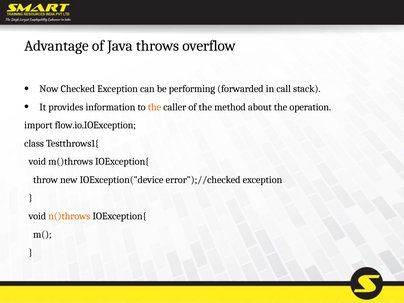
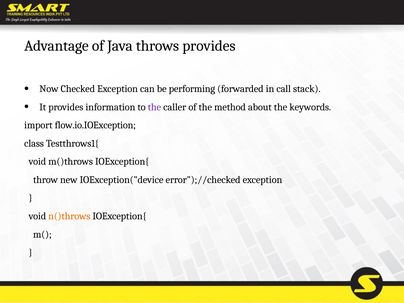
throws overflow: overflow -> provides (209, 46)
the colour: orange -> purple (154, 107)
operation: operation -> keywords (310, 107)
